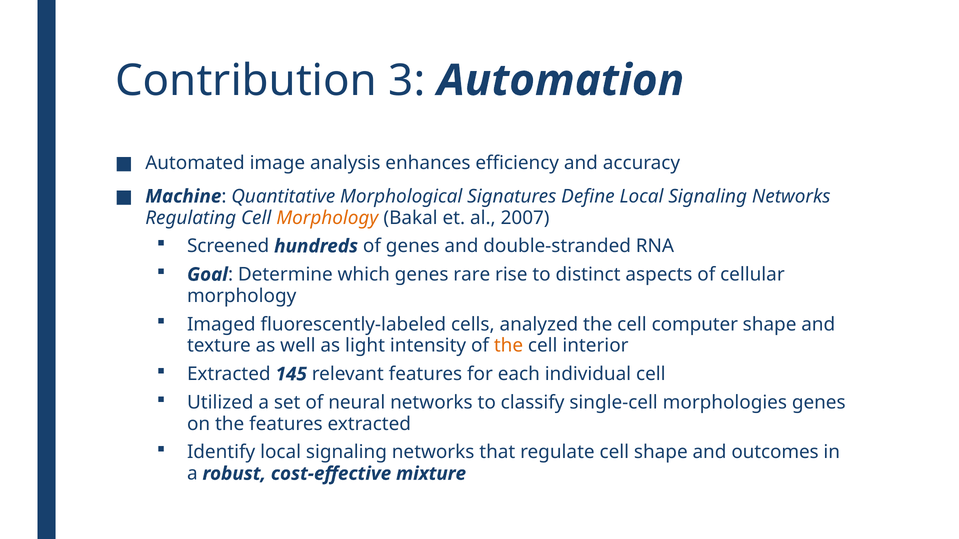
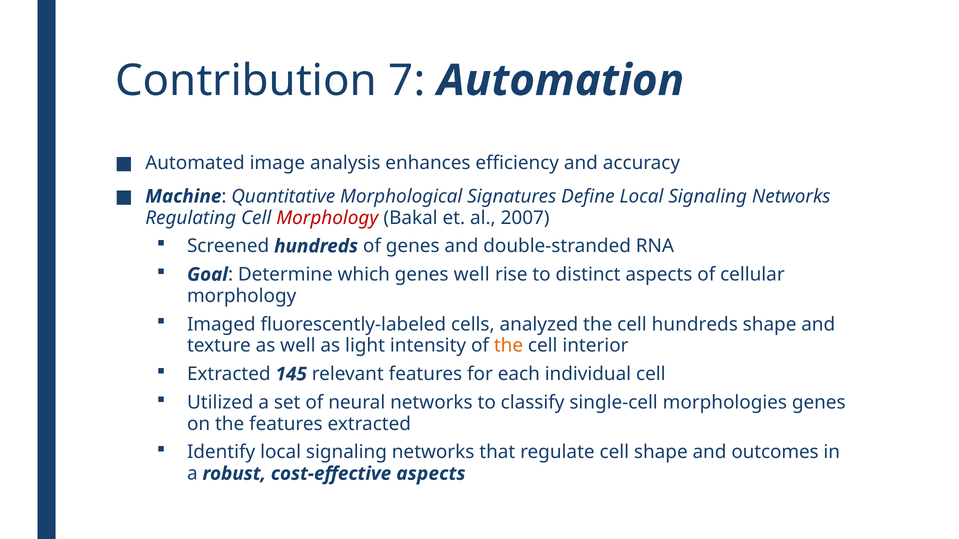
3: 3 -> 7 (407, 81)
Morphology colour: orange -> red (327, 218)
genes rare: rare -> well (472, 275)
cell computer: computer -> hundreds (695, 325)
cost-effective mixture: mixture -> aspects (431, 474)
